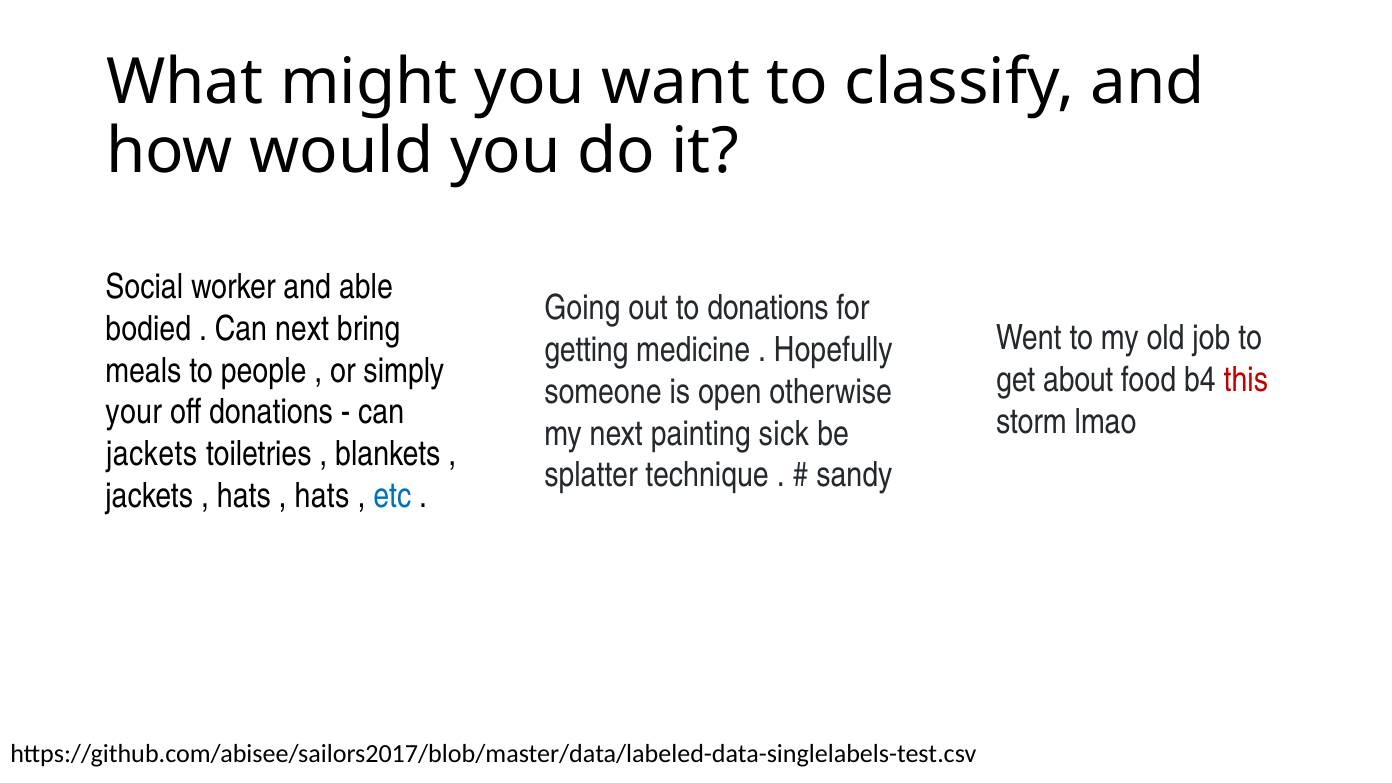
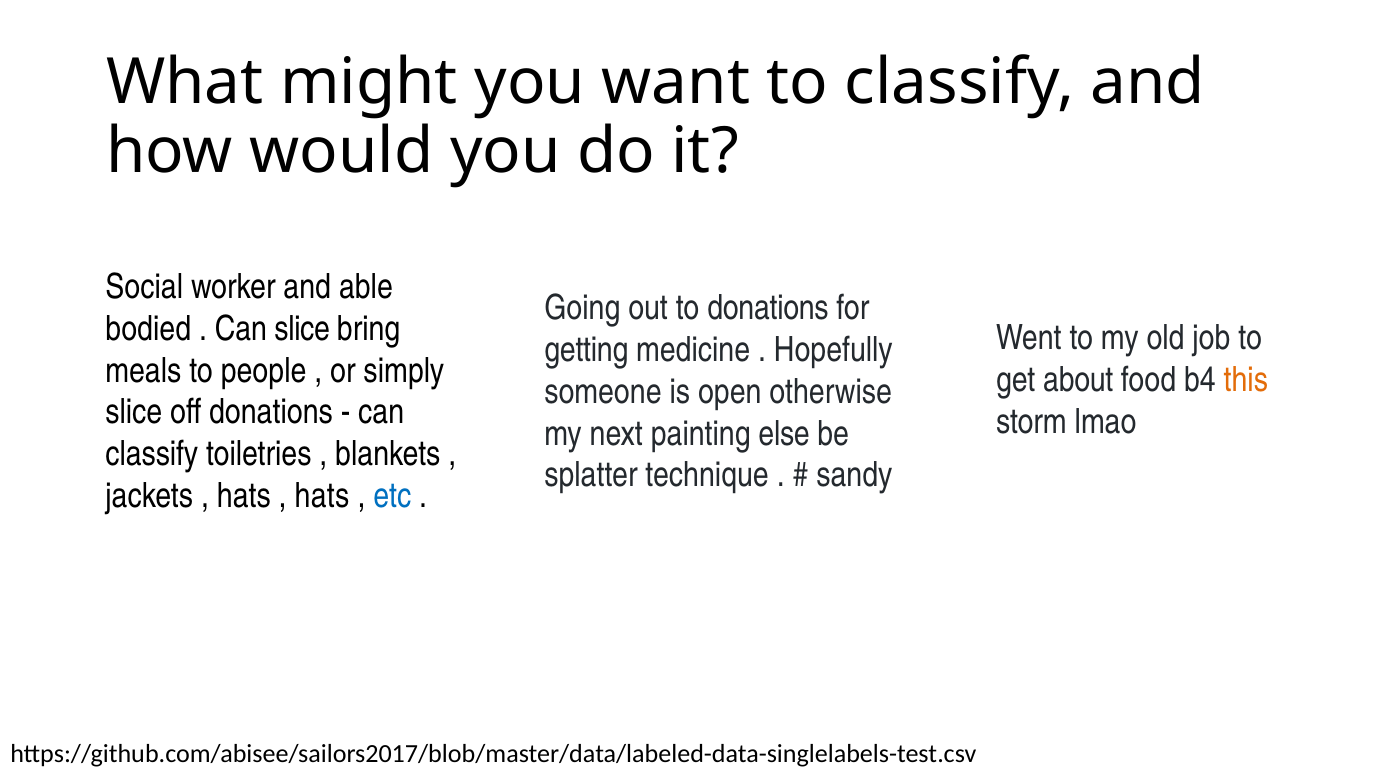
Can next: next -> slice (302, 329)
this colour: red -> orange (1246, 380)
your: your -> slice (134, 412)
sick: sick -> else (784, 434)
jackets: jackets -> classify (152, 454)
